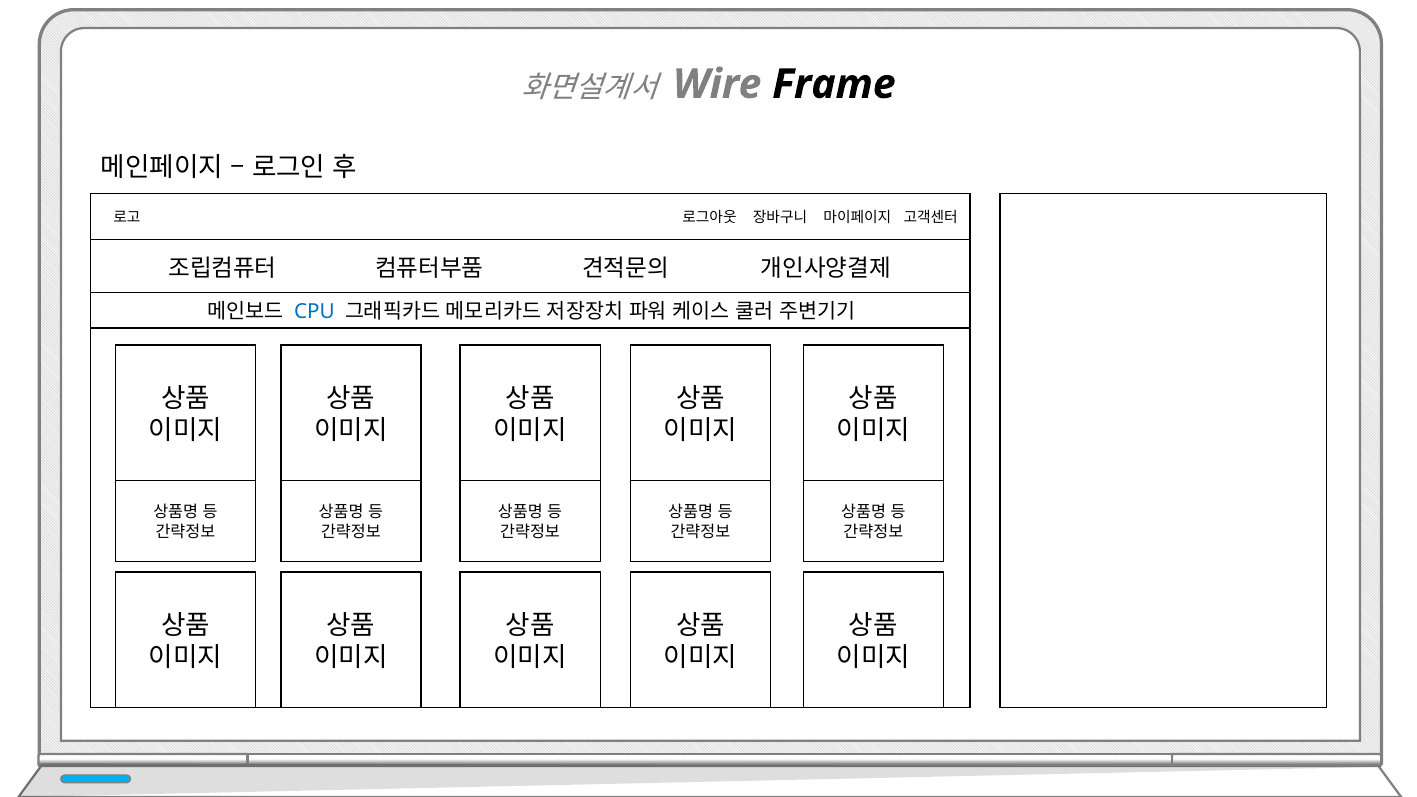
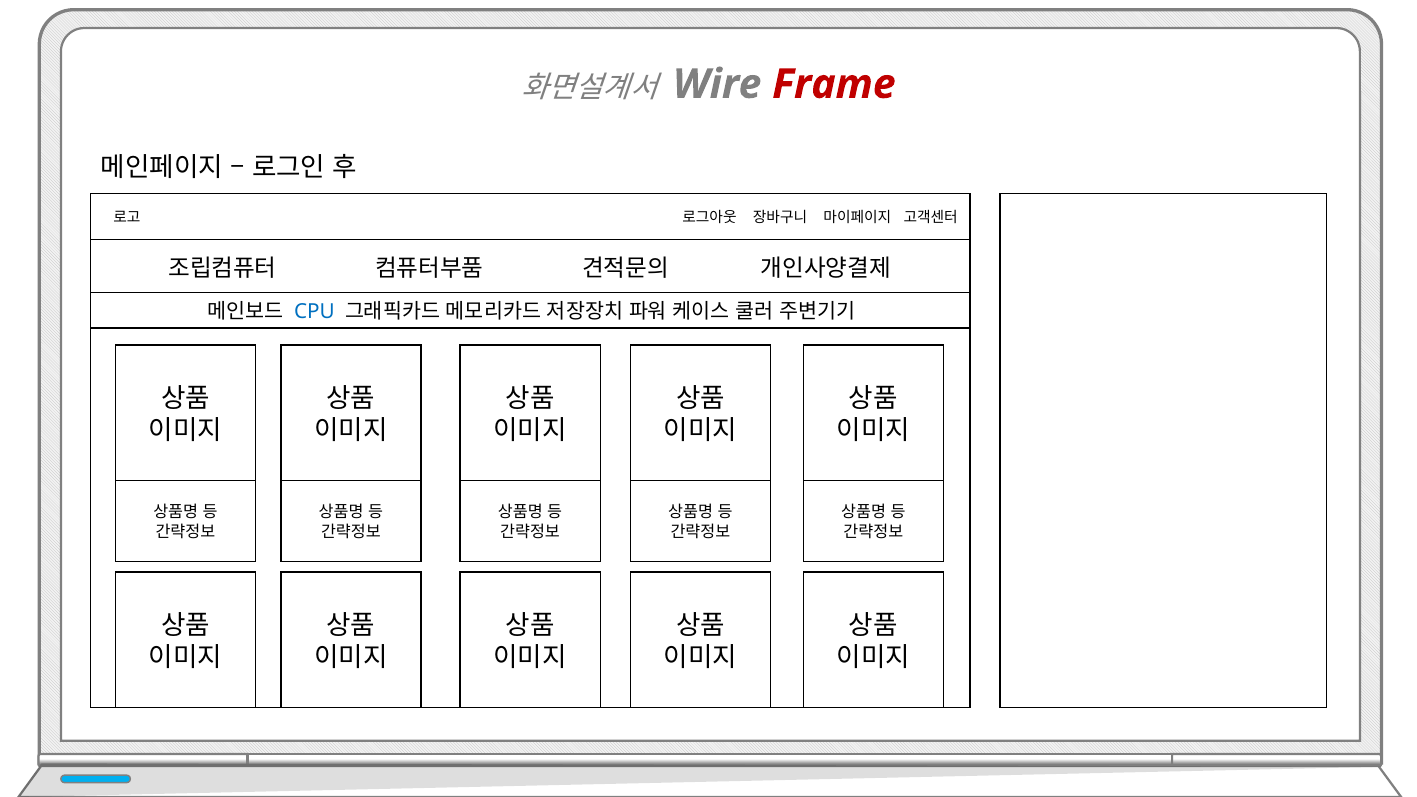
Frame colour: black -> red (834, 84)
